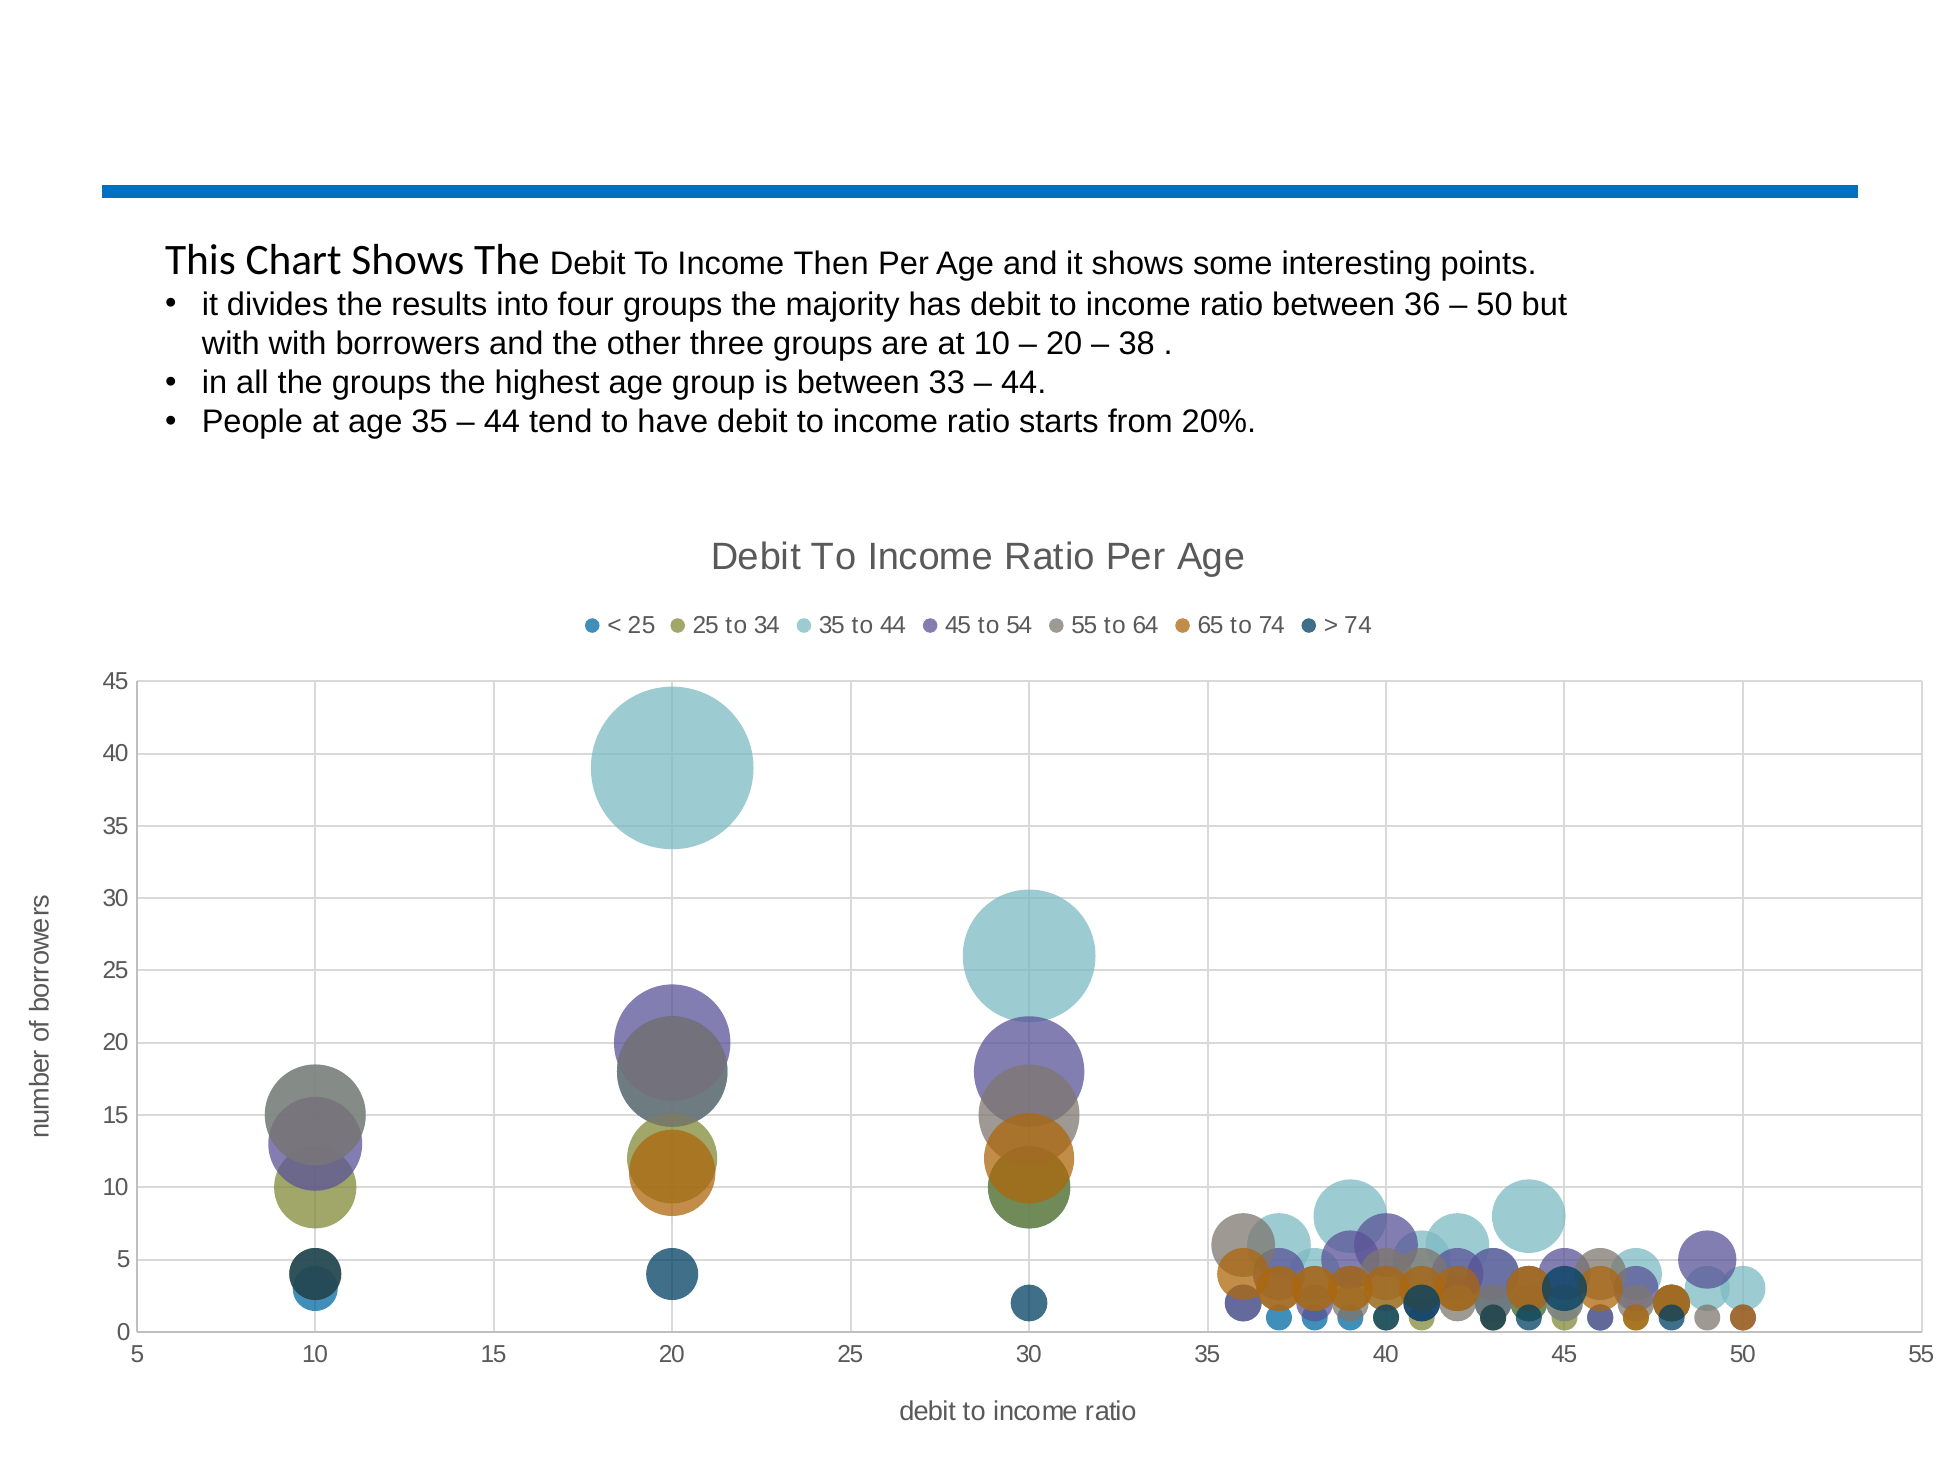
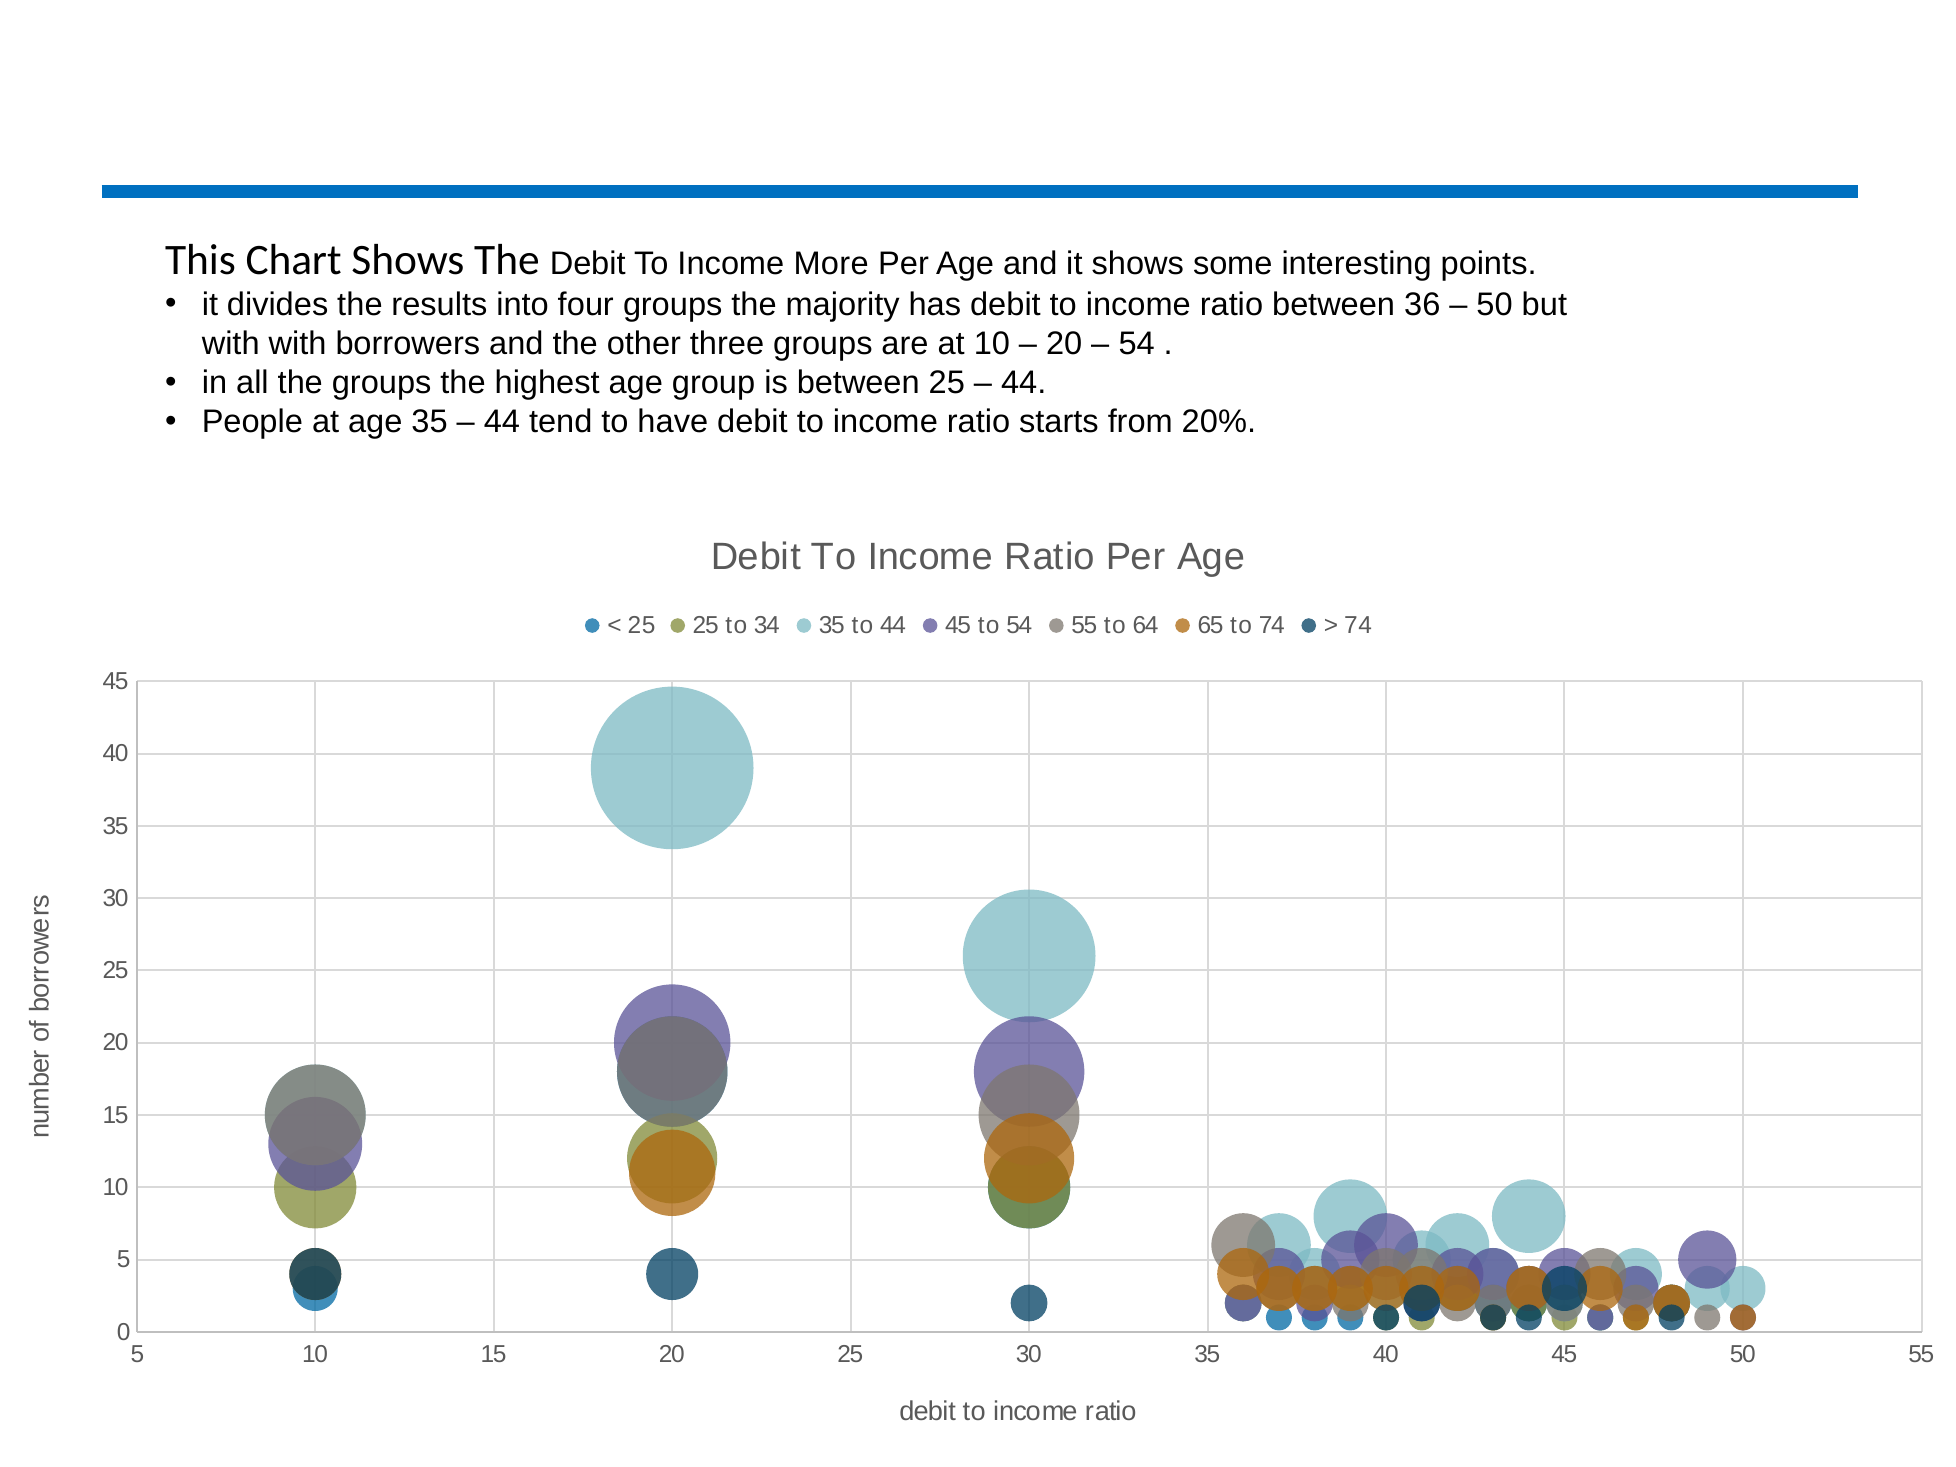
Then: Then -> More (831, 264)
38: 38 -> 54 (1137, 344)
between 33: 33 -> 25 (947, 383)
